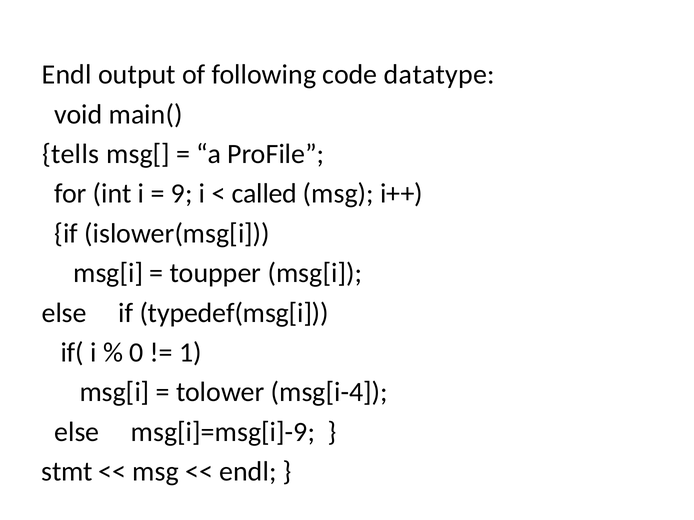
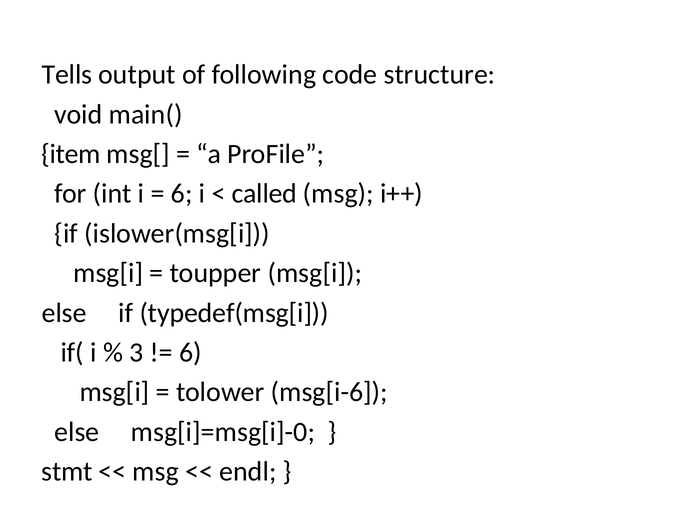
Endl: Endl -> Tells (67, 75)
datatype: datatype -> structure (440, 75)
tells: tells -> item (71, 154)
9: 9 -> 6 (182, 194)
0: 0 -> 3 (136, 353)
1: 1 -> 6 (190, 353)
msg[i-4: msg[i-4 -> msg[i-6 (329, 393)
msg[i]=msg[i]-9: msg[i]=msg[i]-9 -> msg[i]=msg[i]-0 (223, 432)
